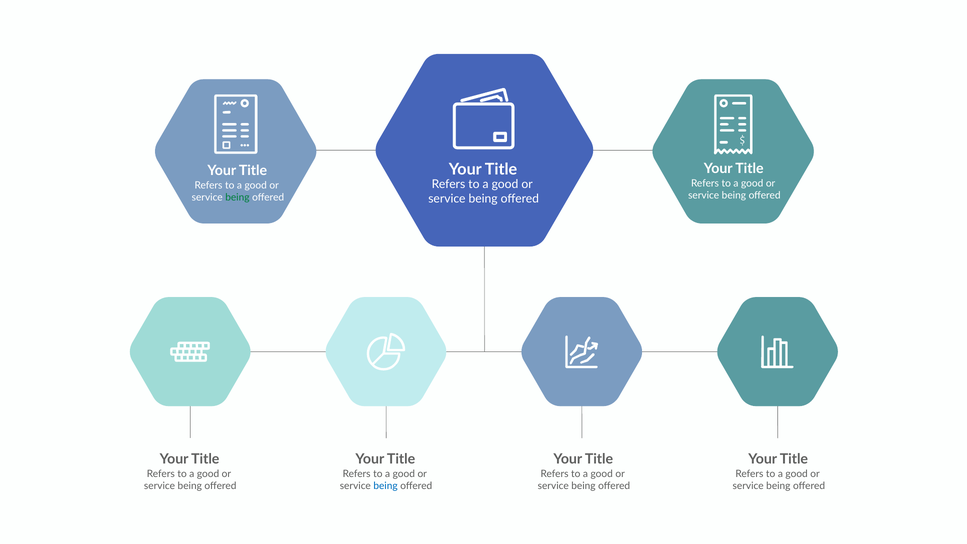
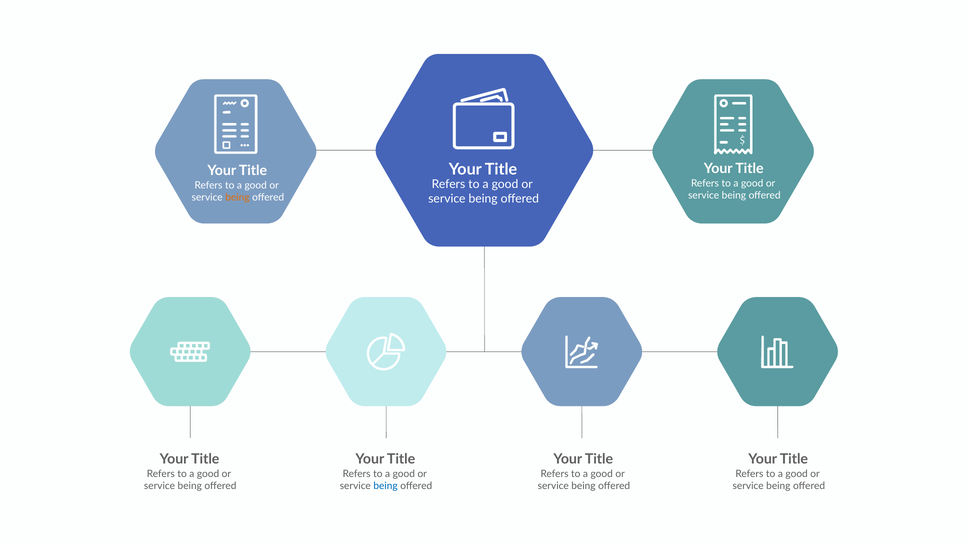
being colour: green -> orange (237, 197)
